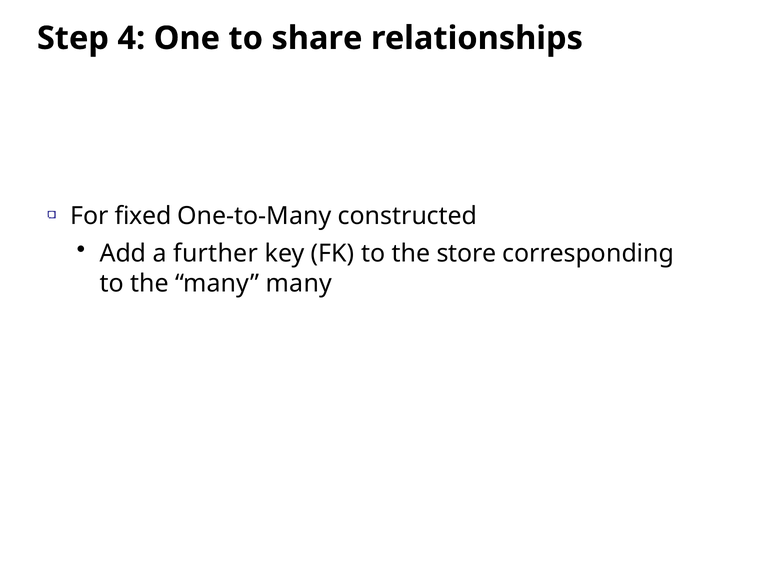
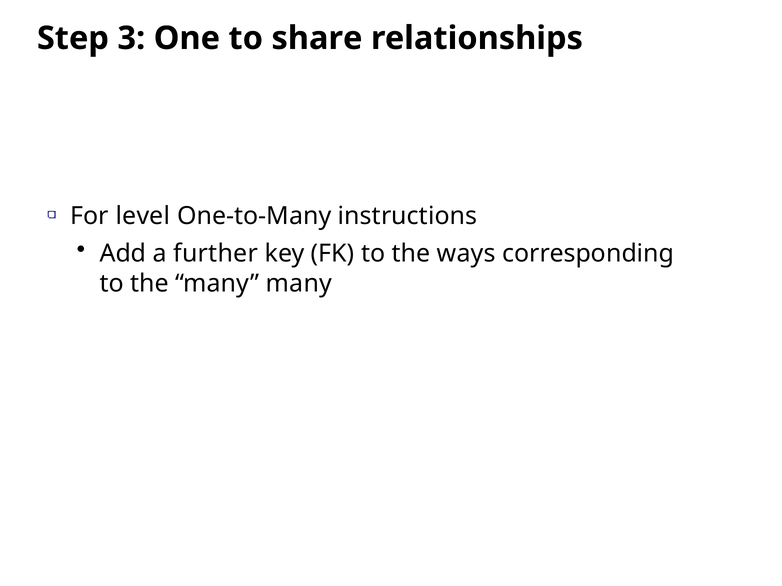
4: 4 -> 3 (131, 38)
fixed: fixed -> level (143, 216)
constructed: constructed -> instructions (408, 216)
store: store -> ways (466, 254)
